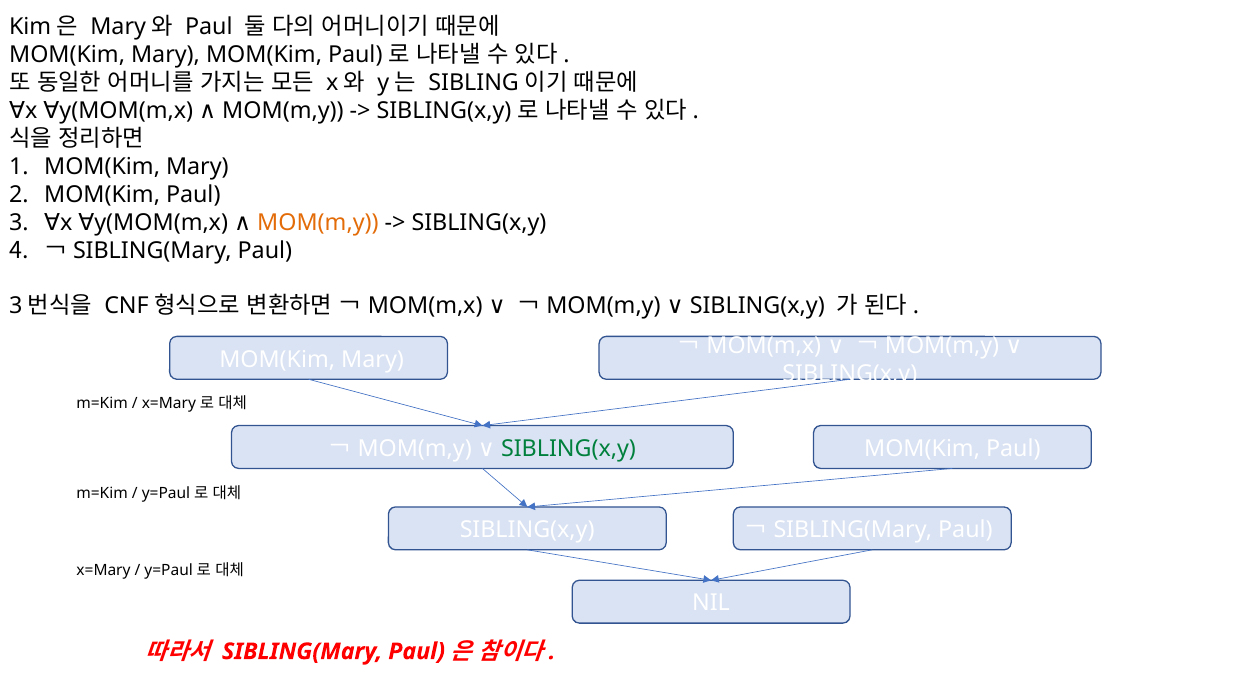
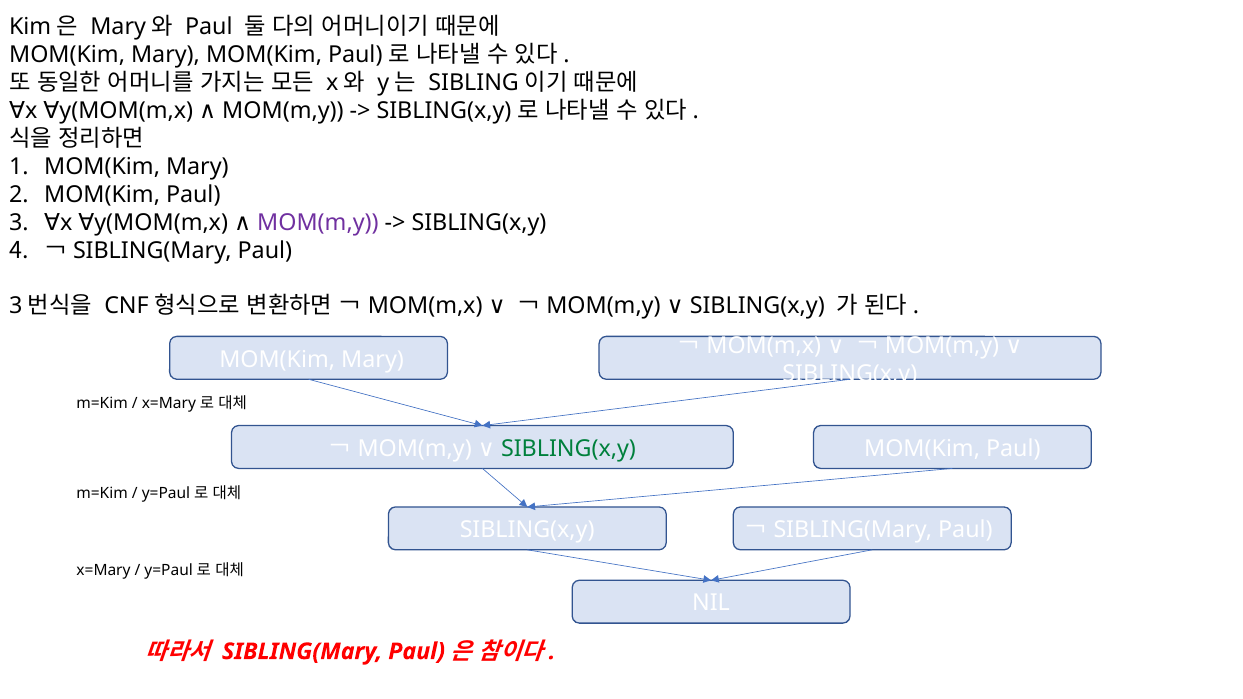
MOM(m,y colour: orange -> purple (318, 222)
